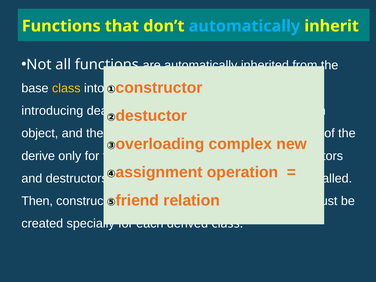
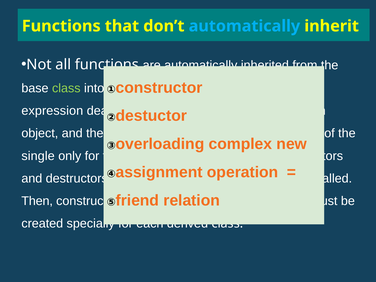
class colour: yellow -> light green (66, 88)
introducing: introducing -> expression (52, 111)
derive: derive -> single (38, 156)
